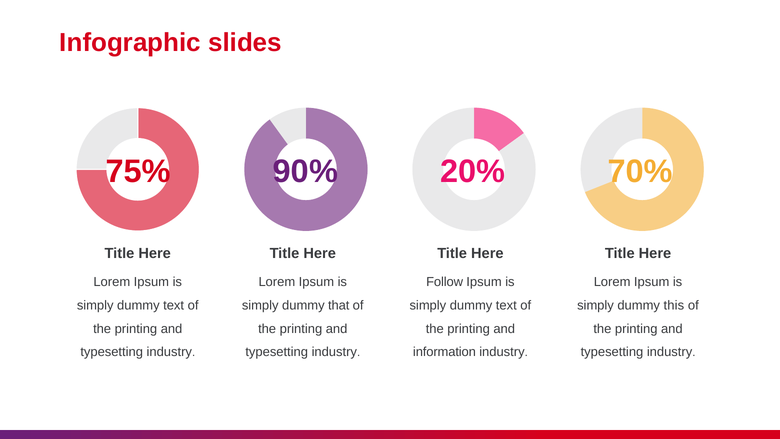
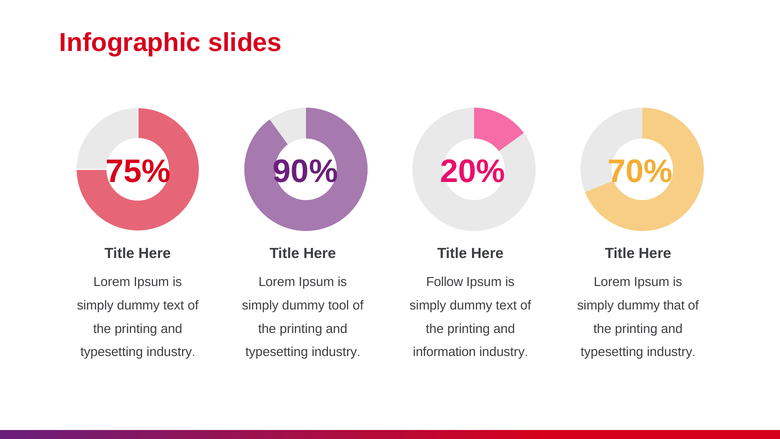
that: that -> tool (339, 305)
this: this -> that (674, 305)
